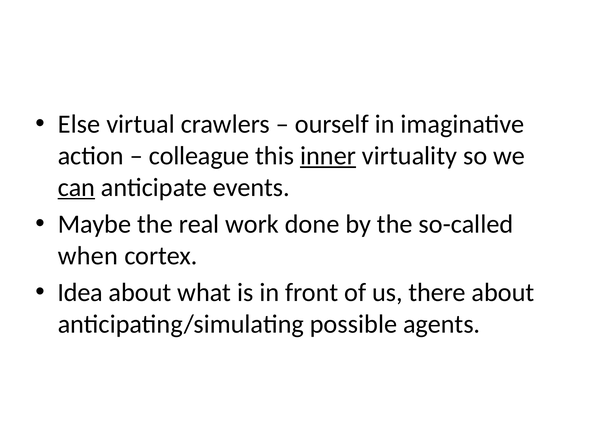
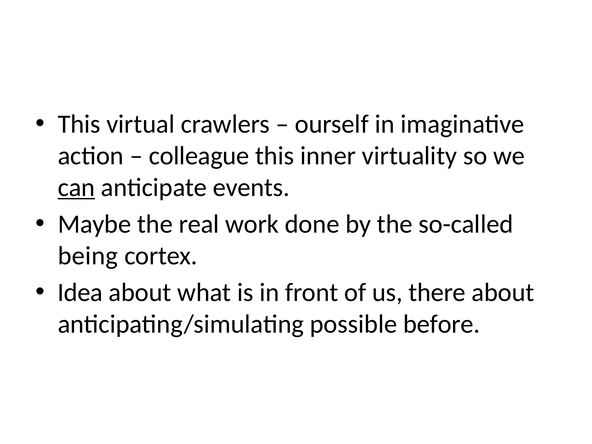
Else: Else -> This (79, 124)
inner underline: present -> none (328, 156)
when: when -> being (88, 256)
agents: agents -> before (442, 324)
